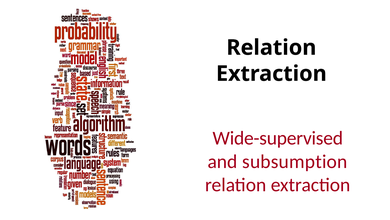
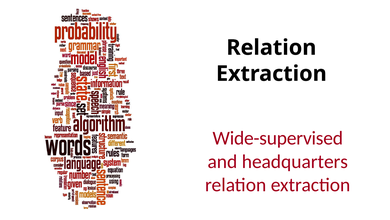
subsumption: subsumption -> headquarters (295, 161)
